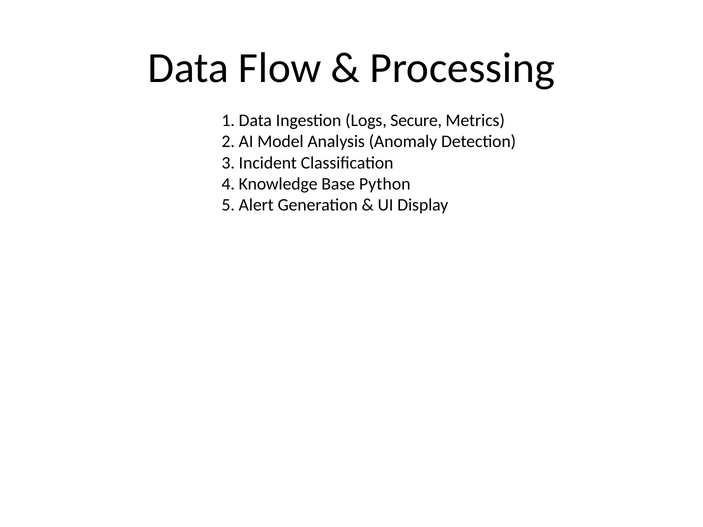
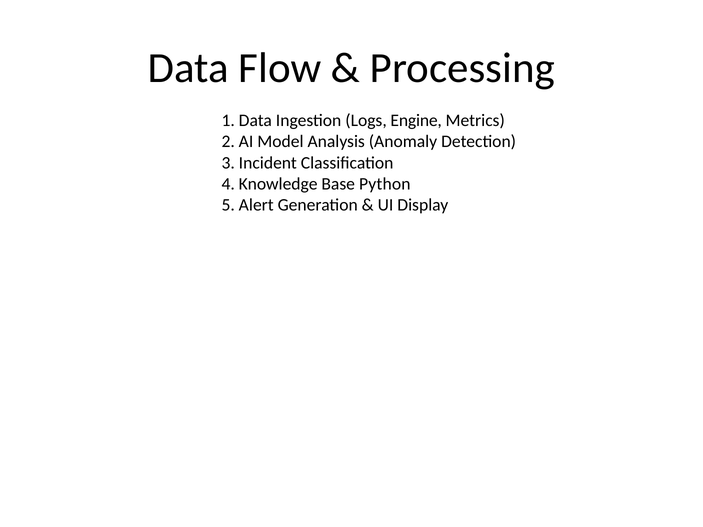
Secure: Secure -> Engine (416, 121)
